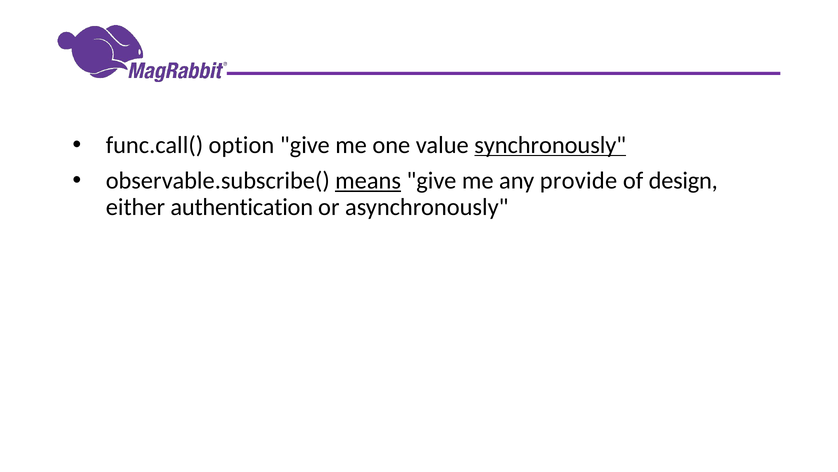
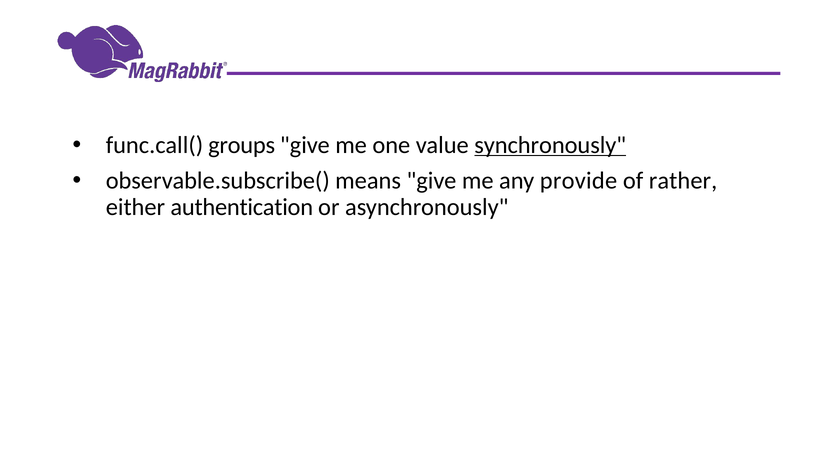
option: option -> groups (242, 145)
means underline: present -> none (368, 180)
design: design -> rather (683, 180)
